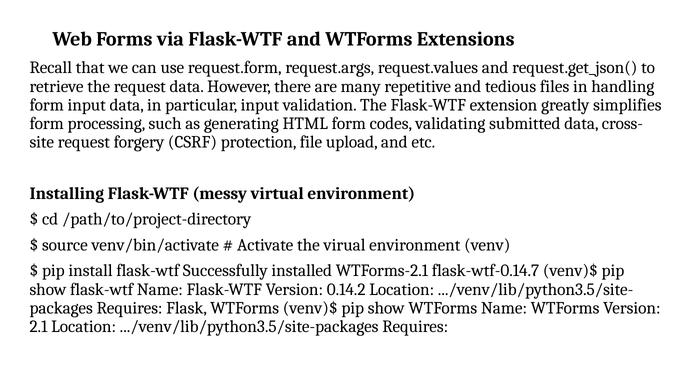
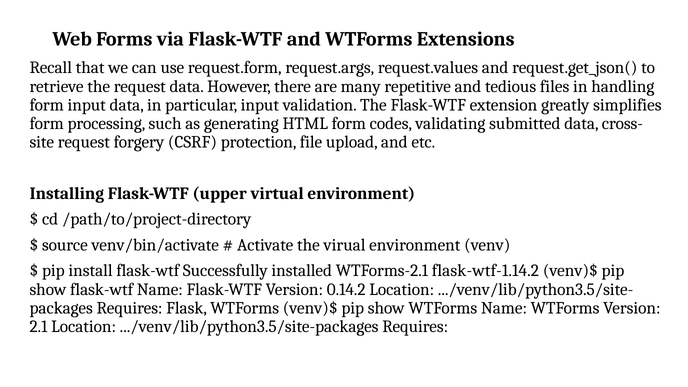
messy: messy -> upper (220, 194)
flask-wtf-0.14.7: flask-wtf-0.14.7 -> flask-wtf-1.14.2 (485, 271)
